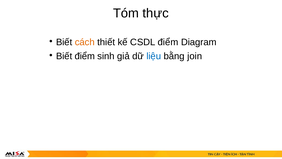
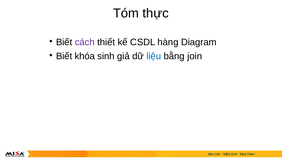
cách colour: orange -> purple (85, 42)
CSDL điểm: điểm -> hàng (168, 42)
Biết điểm: điểm -> khóa (85, 56)
